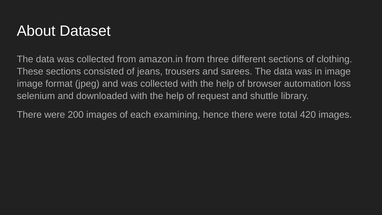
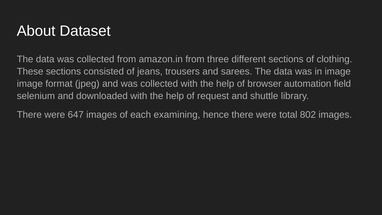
loss: loss -> field (342, 84)
200: 200 -> 647 (76, 115)
420: 420 -> 802 (308, 115)
